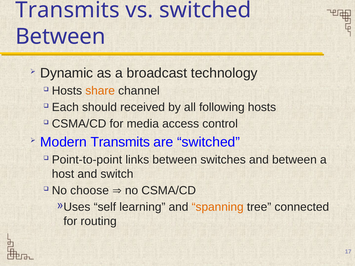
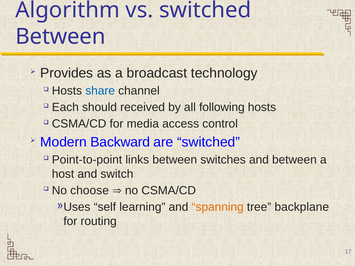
Transmits: Transmits -> Algorithm (68, 10)
Dynamic: Dynamic -> Provides (67, 73)
share colour: orange -> blue (100, 91)
Modern Transmits: Transmits -> Backward (120, 142)
connected: connected -> backplane (302, 207)
